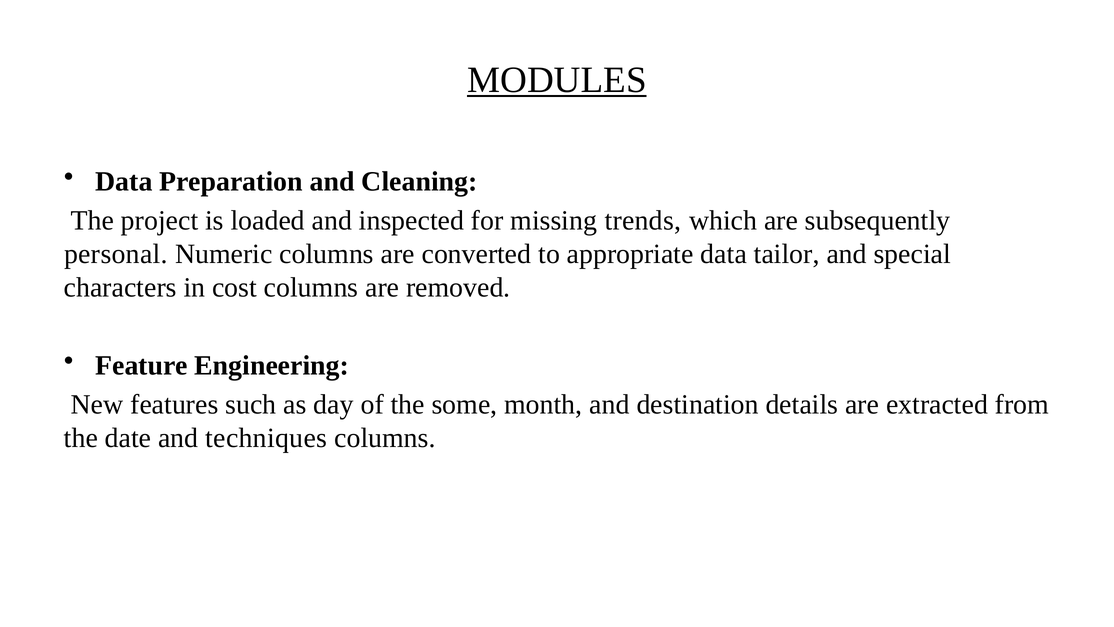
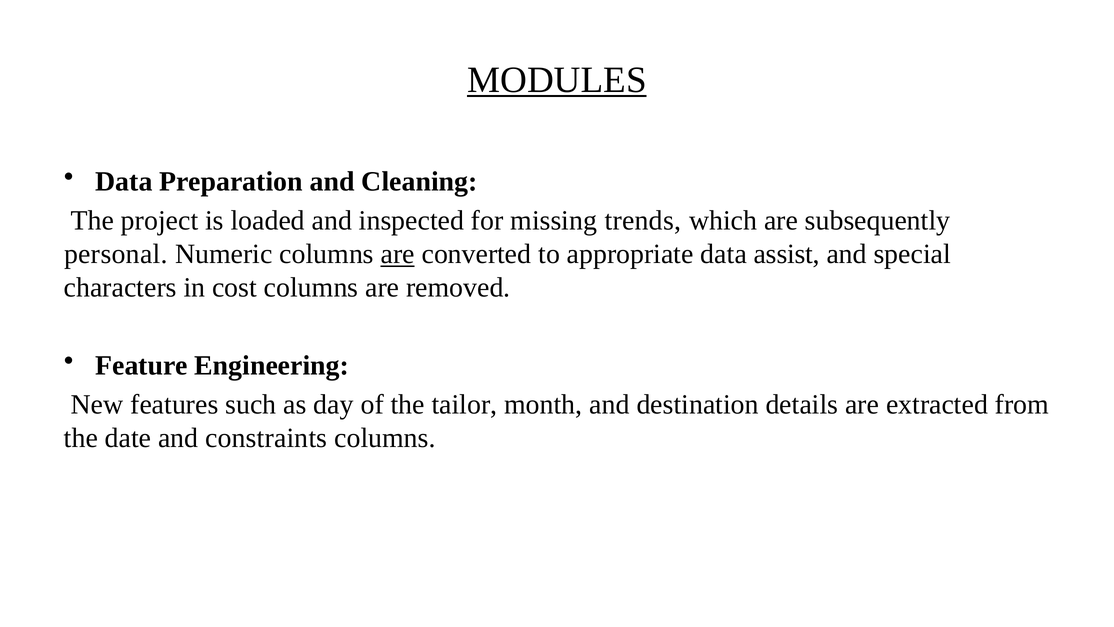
are underline: none -> present (398, 254)
tailor: tailor -> assist (787, 254)
some: some -> tailor (464, 404)
techniques: techniques -> constraints (266, 438)
